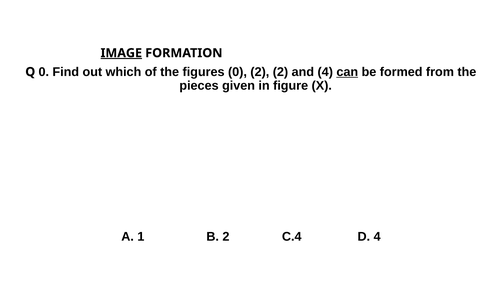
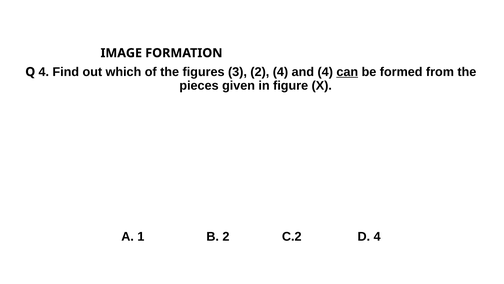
IMAGE underline: present -> none (121, 53)
Q 0: 0 -> 4 (44, 72)
figures 0: 0 -> 3 (237, 72)
2 2: 2 -> 4 (280, 72)
C.4: C.4 -> C.2 (292, 236)
